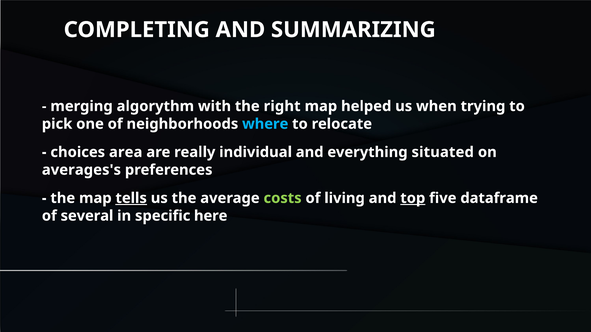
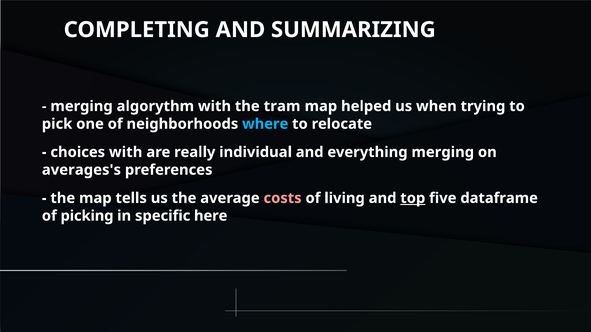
right: right -> tram (282, 106)
choices area: area -> with (126, 152)
everything situated: situated -> merging (443, 152)
tells underline: present -> none (131, 198)
costs colour: light green -> pink (283, 198)
several: several -> picking (87, 216)
